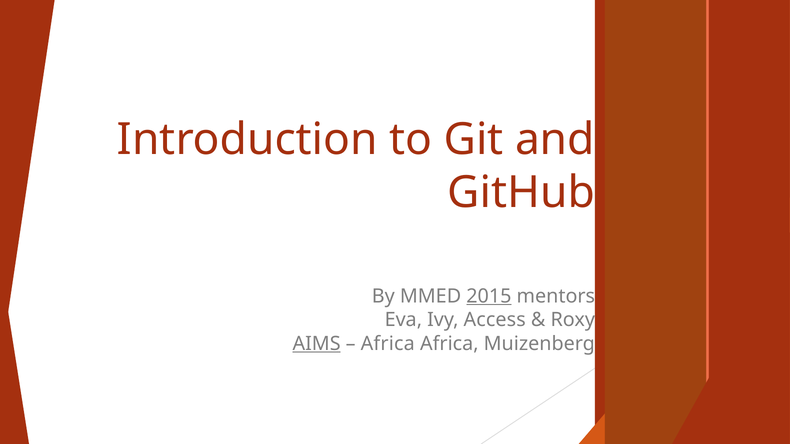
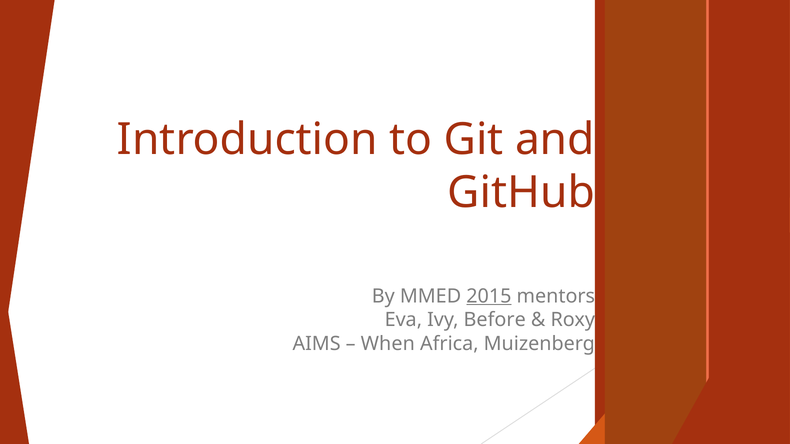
Access: Access -> Before (495, 320)
AIMS underline: present -> none (317, 344)
Africa: Africa -> When (388, 344)
